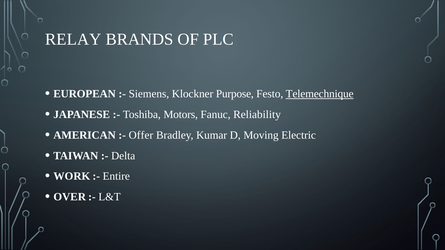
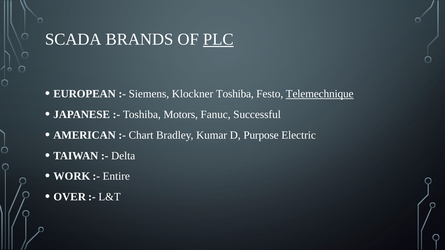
RELAY: RELAY -> SCADA (73, 39)
PLC underline: none -> present (218, 39)
Klockner Purpose: Purpose -> Toshiba (235, 94)
Reliability: Reliability -> Successful (257, 115)
Offer: Offer -> Chart (141, 135)
Moving: Moving -> Purpose (261, 135)
